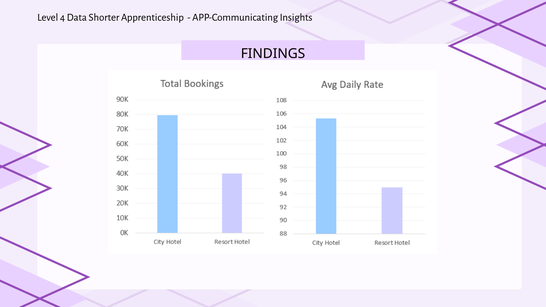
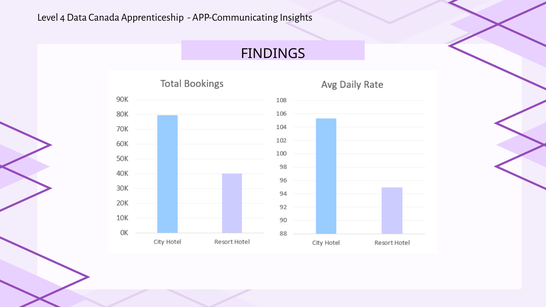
Shorter: Shorter -> Canada (104, 17)
